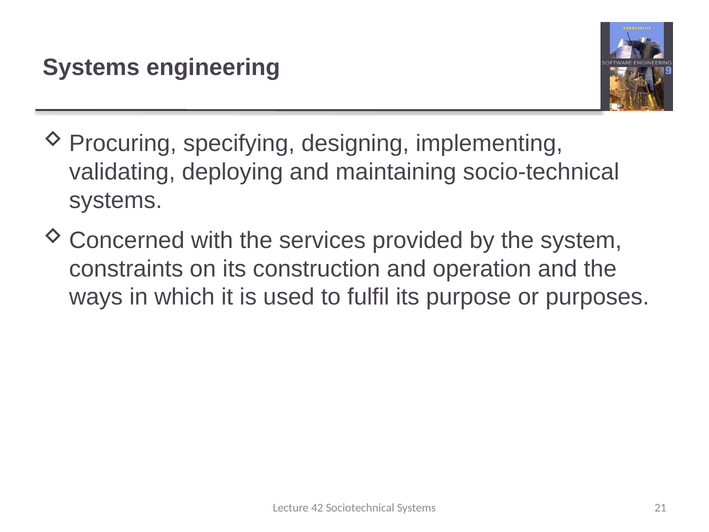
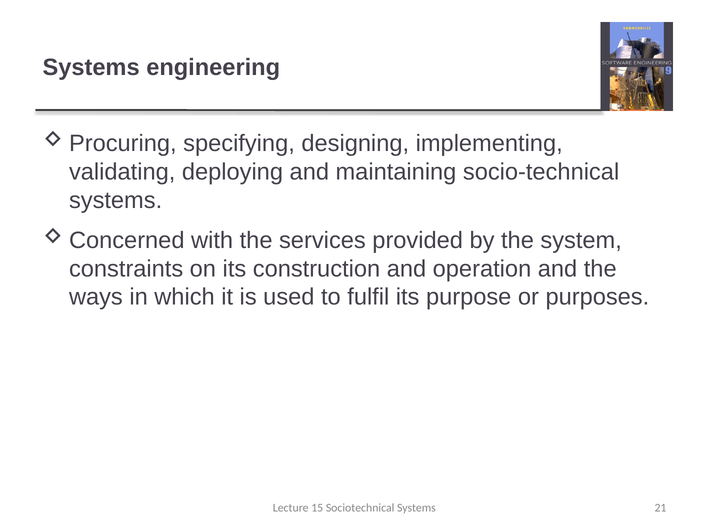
42: 42 -> 15 (317, 508)
